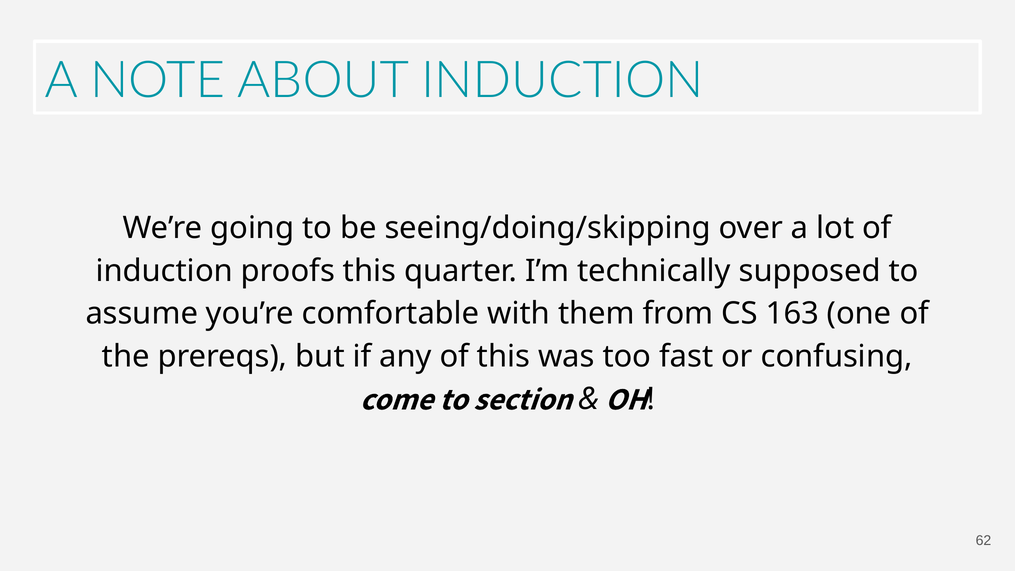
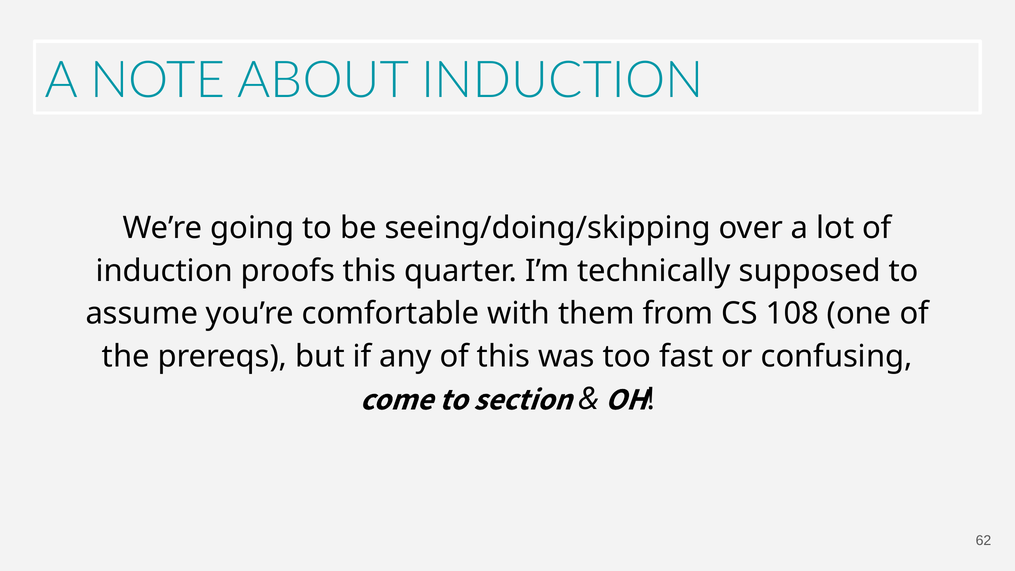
163: 163 -> 108 (792, 314)
